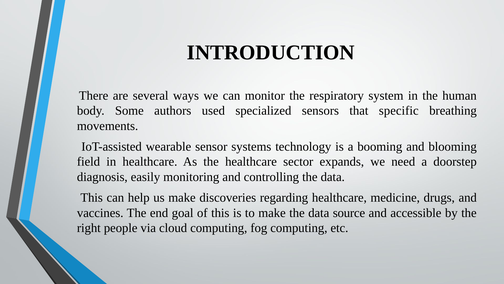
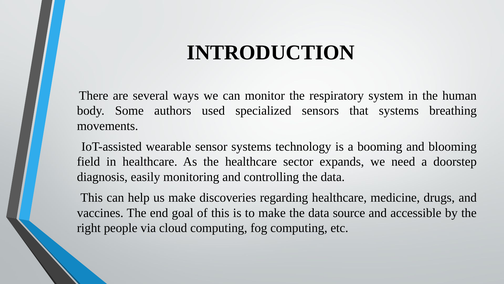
that specific: specific -> systems (399, 111)
